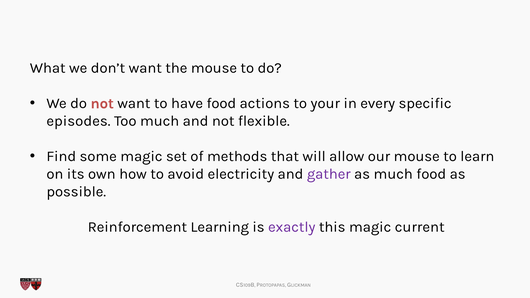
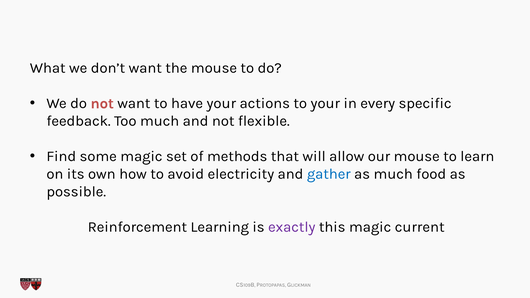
have food: food -> your (221, 103)
episodes: episodes -> feedback (79, 121)
gather colour: purple -> blue (329, 174)
